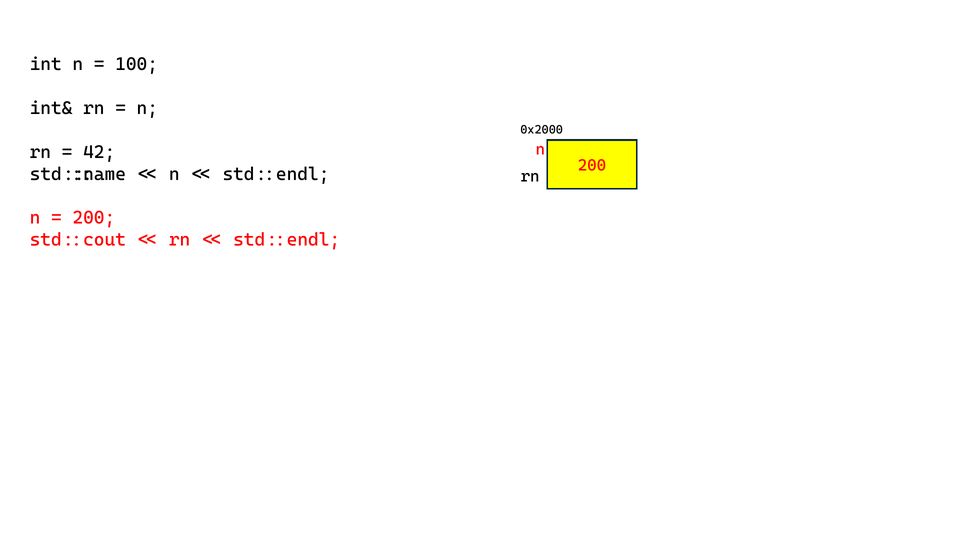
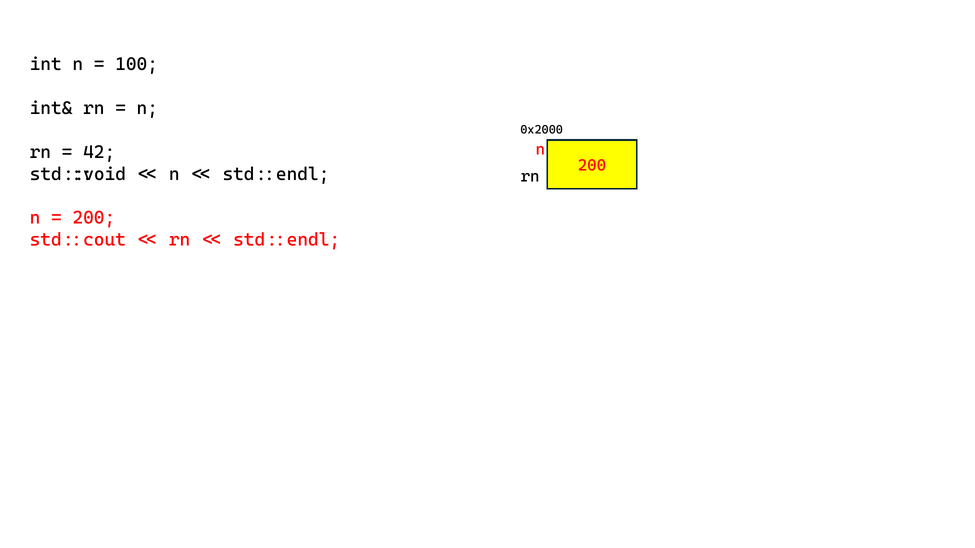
std::name: std::name -> std::void (78, 174)
